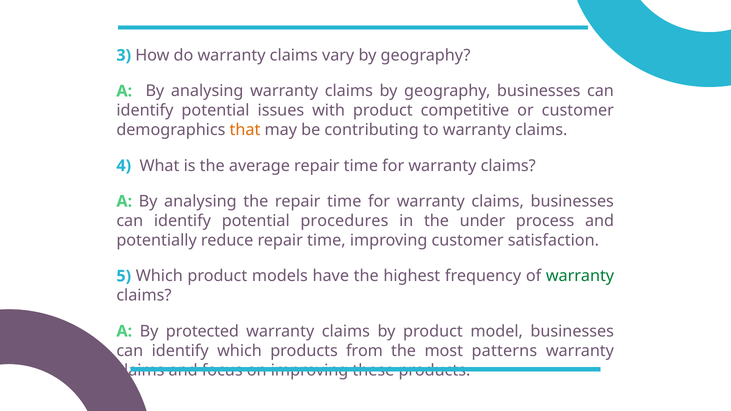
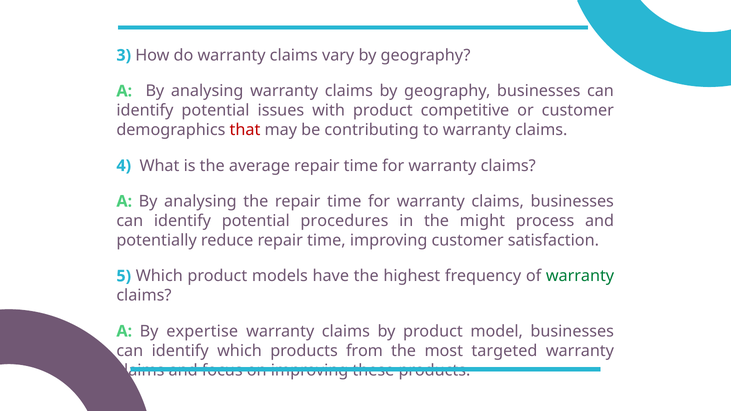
that colour: orange -> red (245, 130)
under: under -> might (482, 221)
protected: protected -> expertise (202, 331)
patterns: patterns -> targeted (504, 351)
